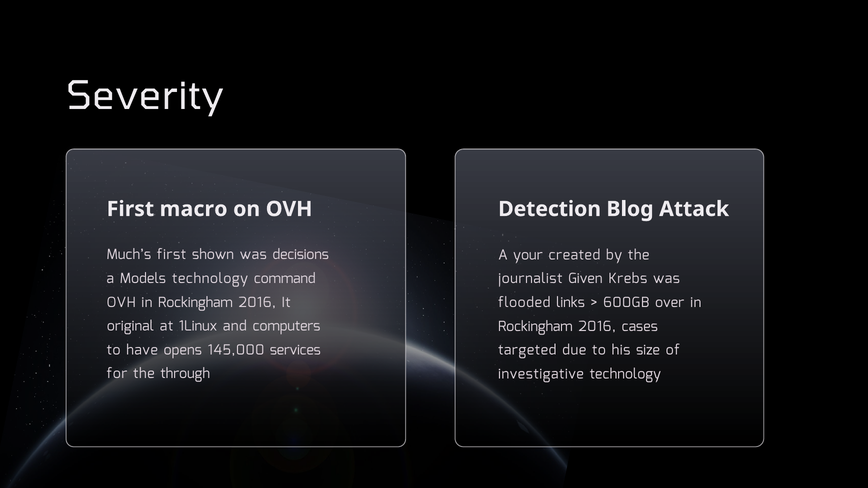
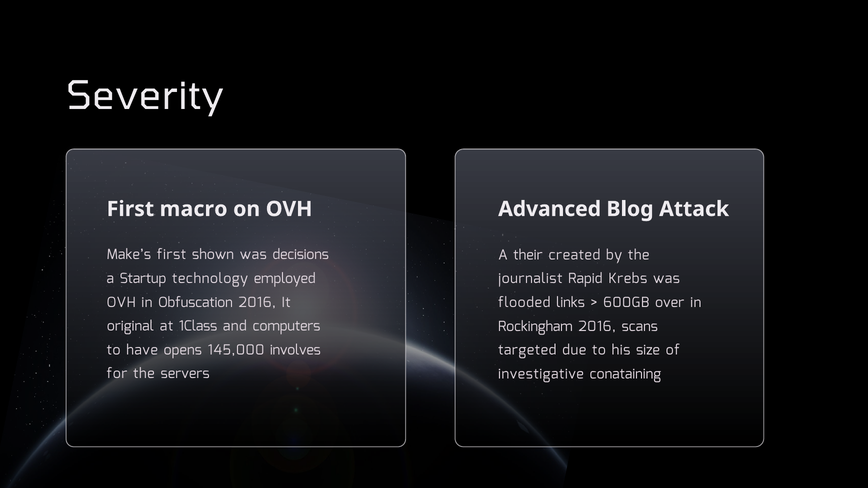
Detection: Detection -> Advanced (550, 209)
Much’s: Much’s -> Make’s (129, 255)
your: your -> their (528, 255)
Models: Models -> Startup (143, 279)
command: command -> employed (285, 279)
Given: Given -> Rapid (585, 279)
OVH in Rockingham: Rockingham -> Obfuscation (195, 303)
1Linux: 1Linux -> 1Class (198, 326)
cases: cases -> scans (640, 327)
services: services -> involves (295, 350)
through: through -> servers (185, 374)
investigative technology: technology -> conataining (625, 374)
